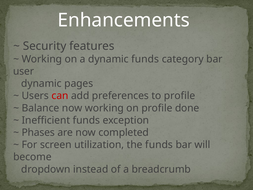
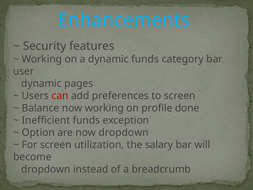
Enhancements colour: white -> light blue (124, 20)
to profile: profile -> screen (180, 96)
Phases: Phases -> Option (38, 132)
now completed: completed -> dropdown (124, 132)
the funds: funds -> salary (159, 145)
